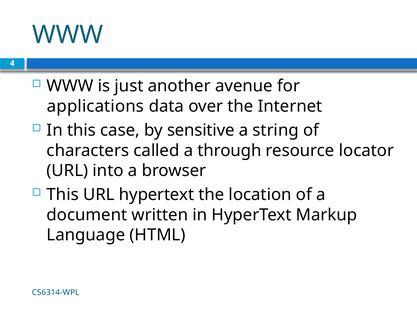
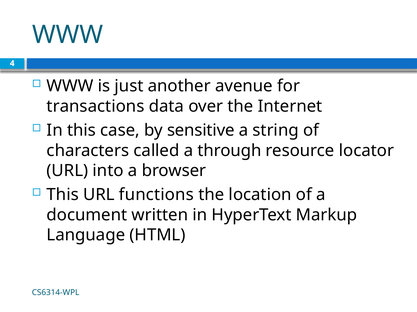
applications: applications -> transactions (96, 106)
URL hypertext: hypertext -> functions (156, 195)
